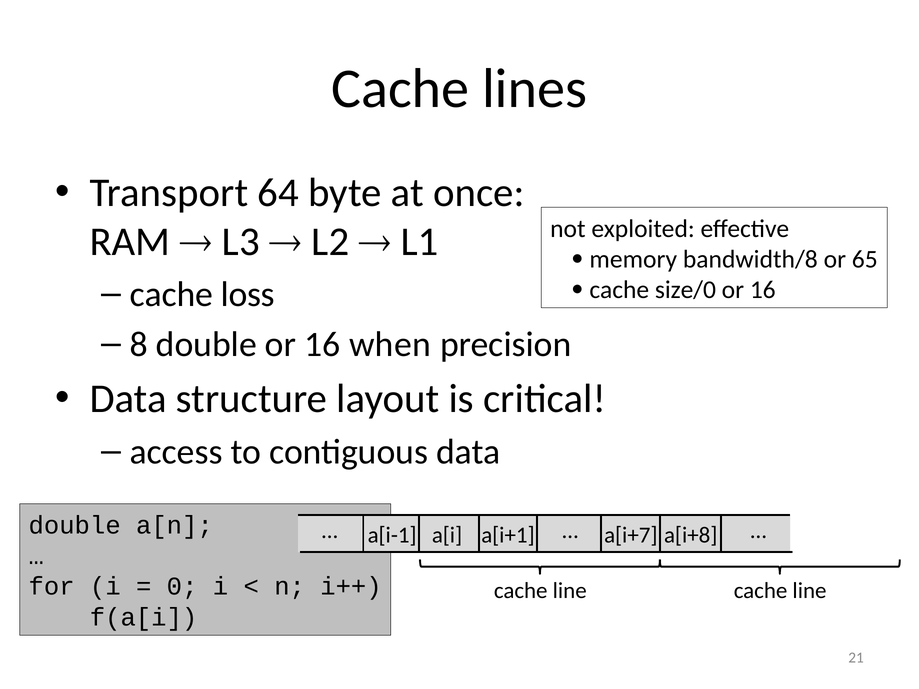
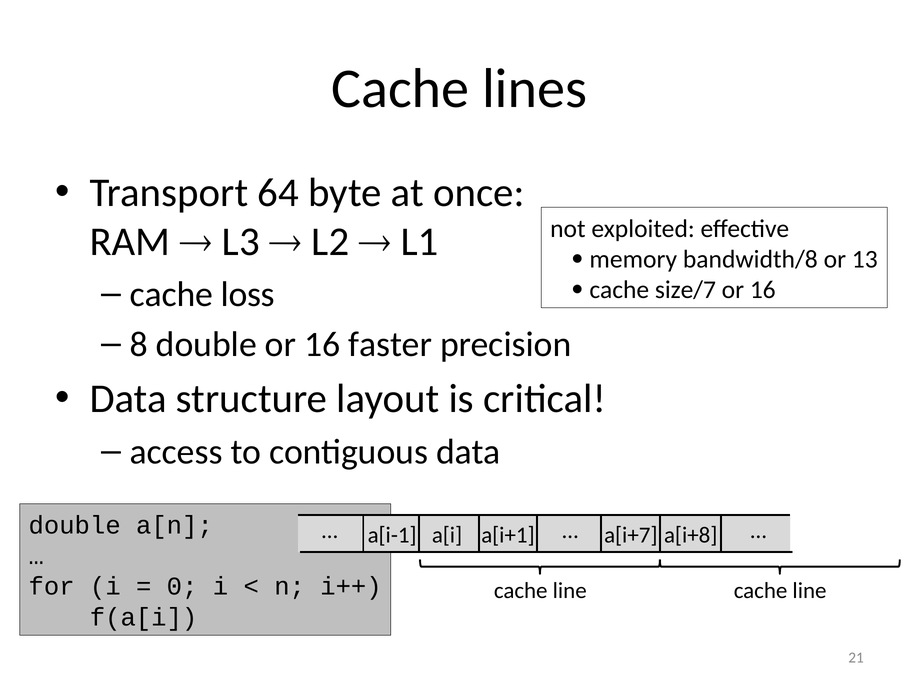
65: 65 -> 13 (865, 259)
size/0: size/0 -> size/7 (685, 290)
when: when -> faster (390, 345)
